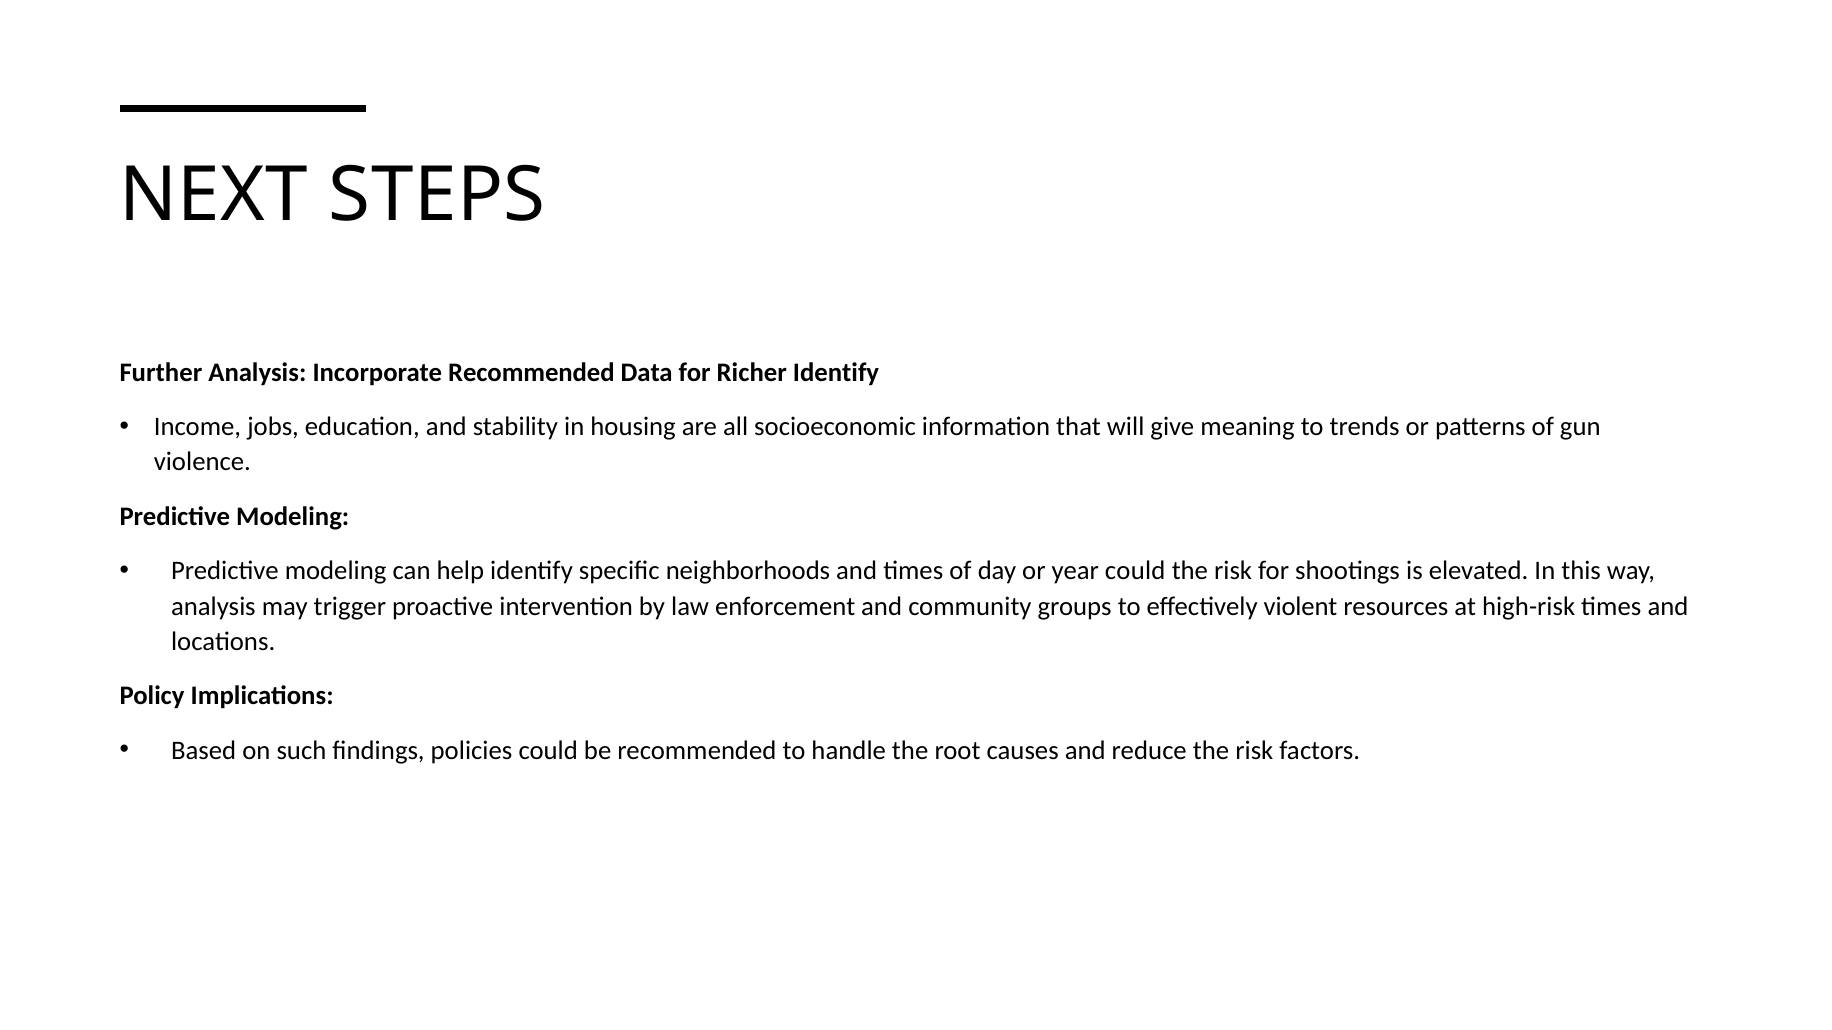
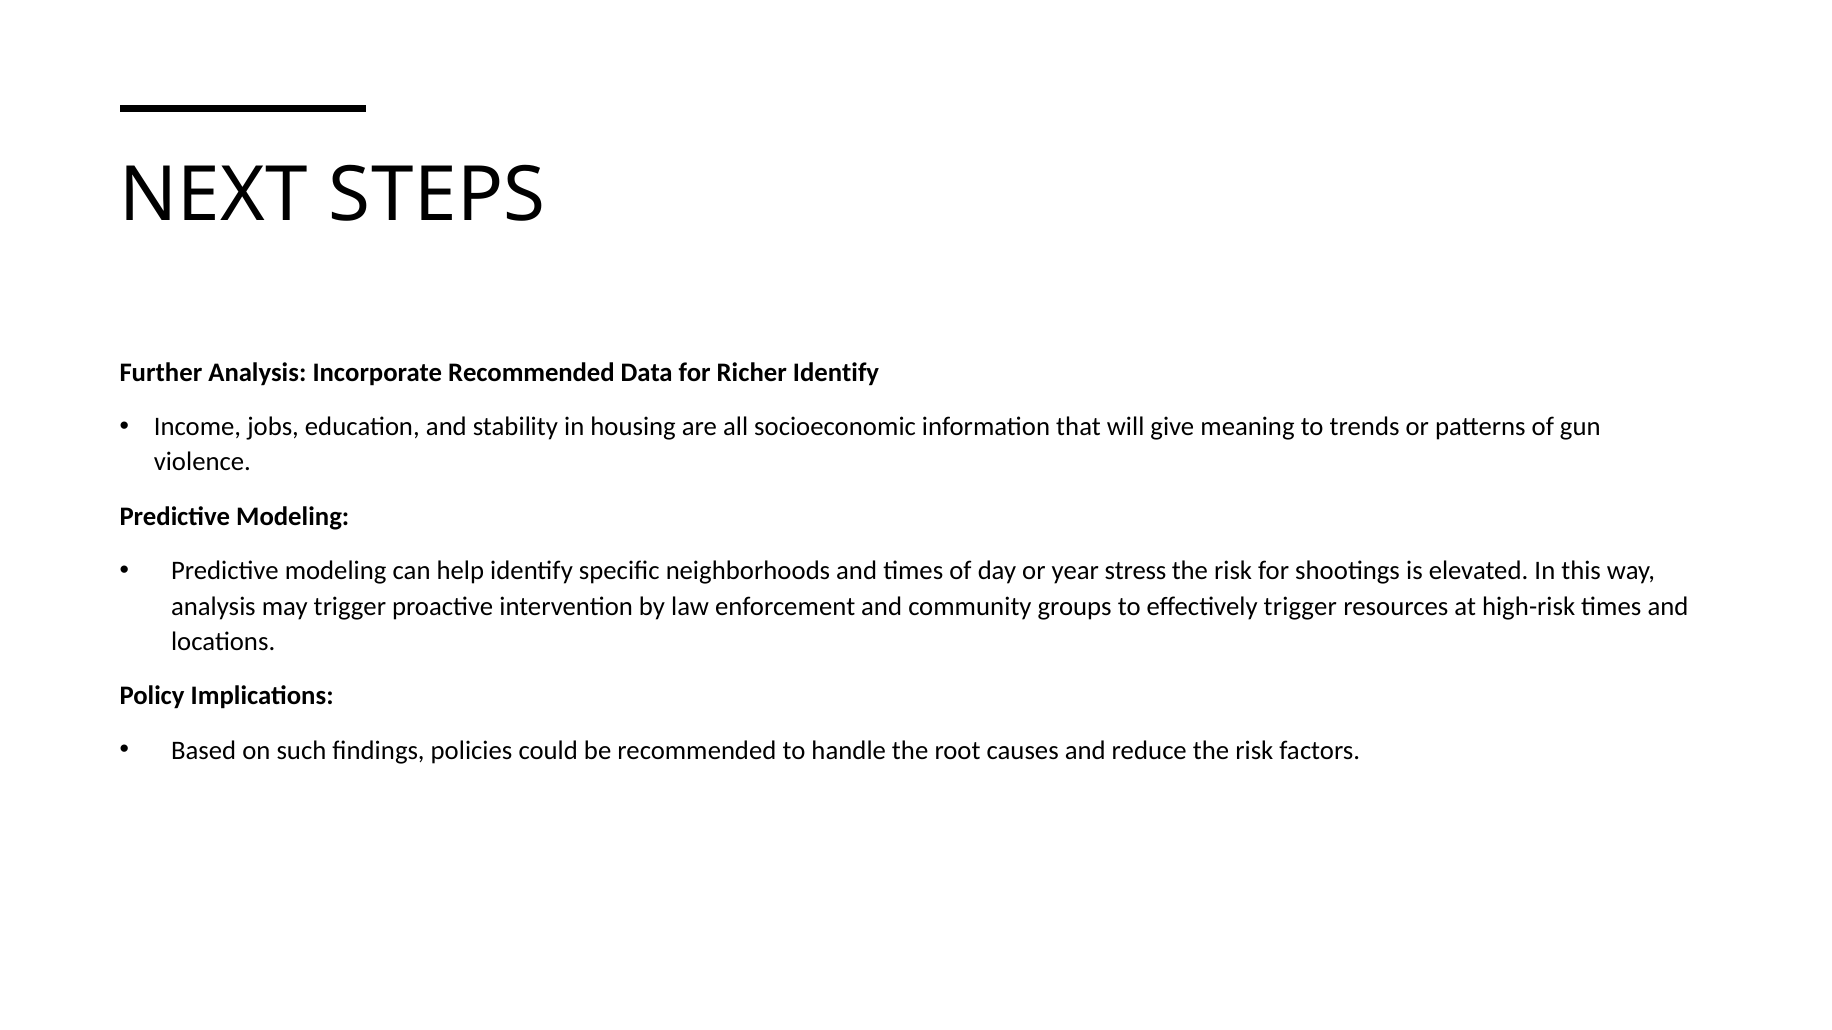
year could: could -> stress (1135, 571)
effectively violent: violent -> trigger (1300, 607)
